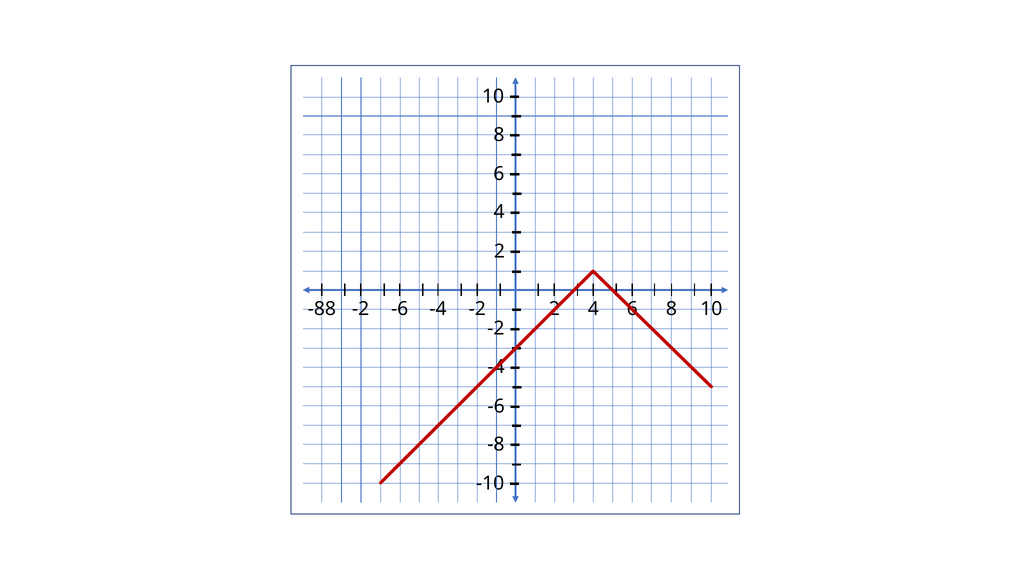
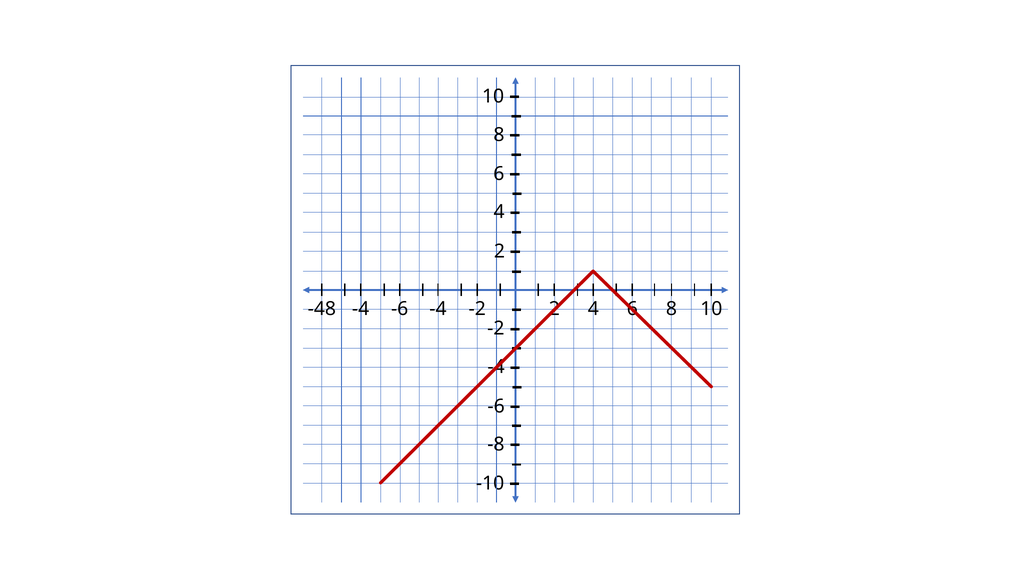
-88: -88 -> -48 (322, 309)
-2: -2 -> -4 (361, 309)
